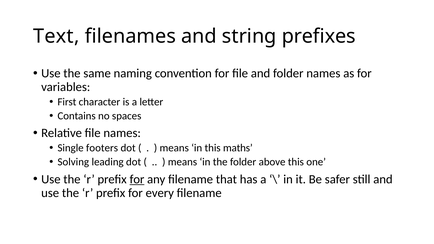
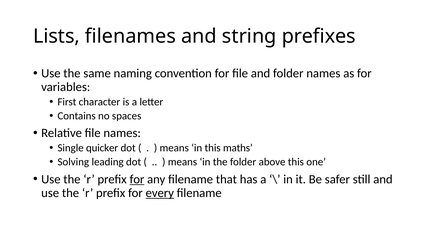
Text: Text -> Lists (56, 36)
footers: footers -> quicker (102, 148)
every underline: none -> present (160, 193)
